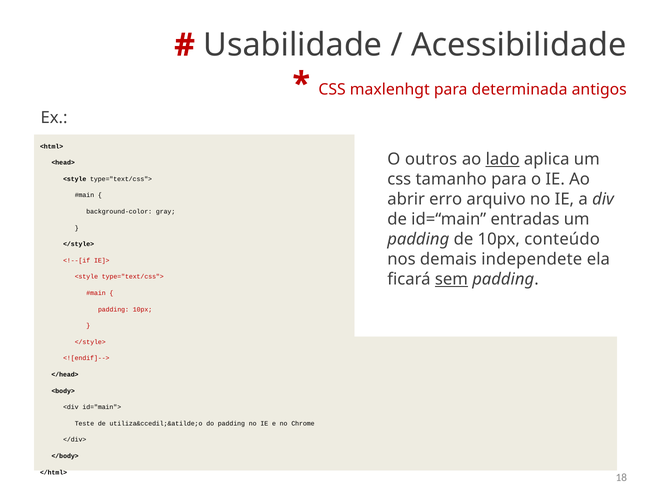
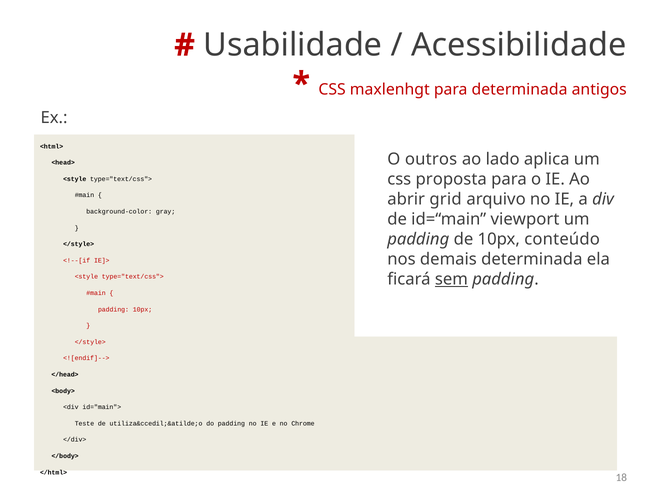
lado underline: present -> none (503, 159)
tamanho: tamanho -> proposta (451, 179)
erro: erro -> grid (446, 199)
entradas: entradas -> viewport (525, 219)
demais independete: independete -> determinada (532, 259)
